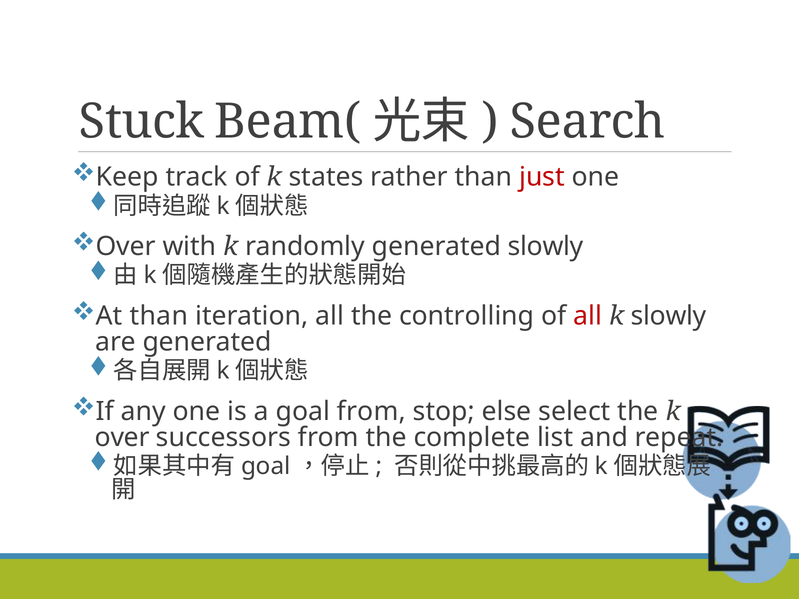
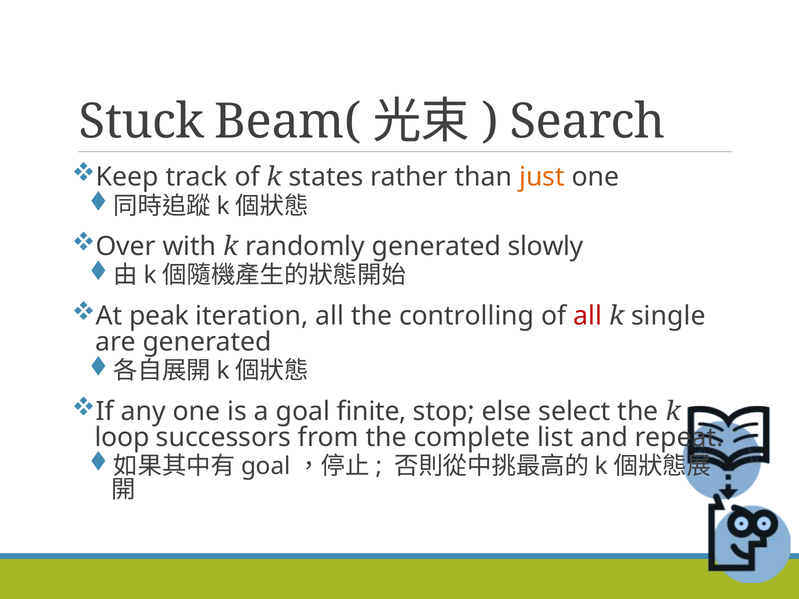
just colour: red -> orange (542, 177)
At than: than -> peak (159, 316)
k slowly: slowly -> single (668, 316)
goal from: from -> finite (372, 412)
over: over -> loop (122, 437)
